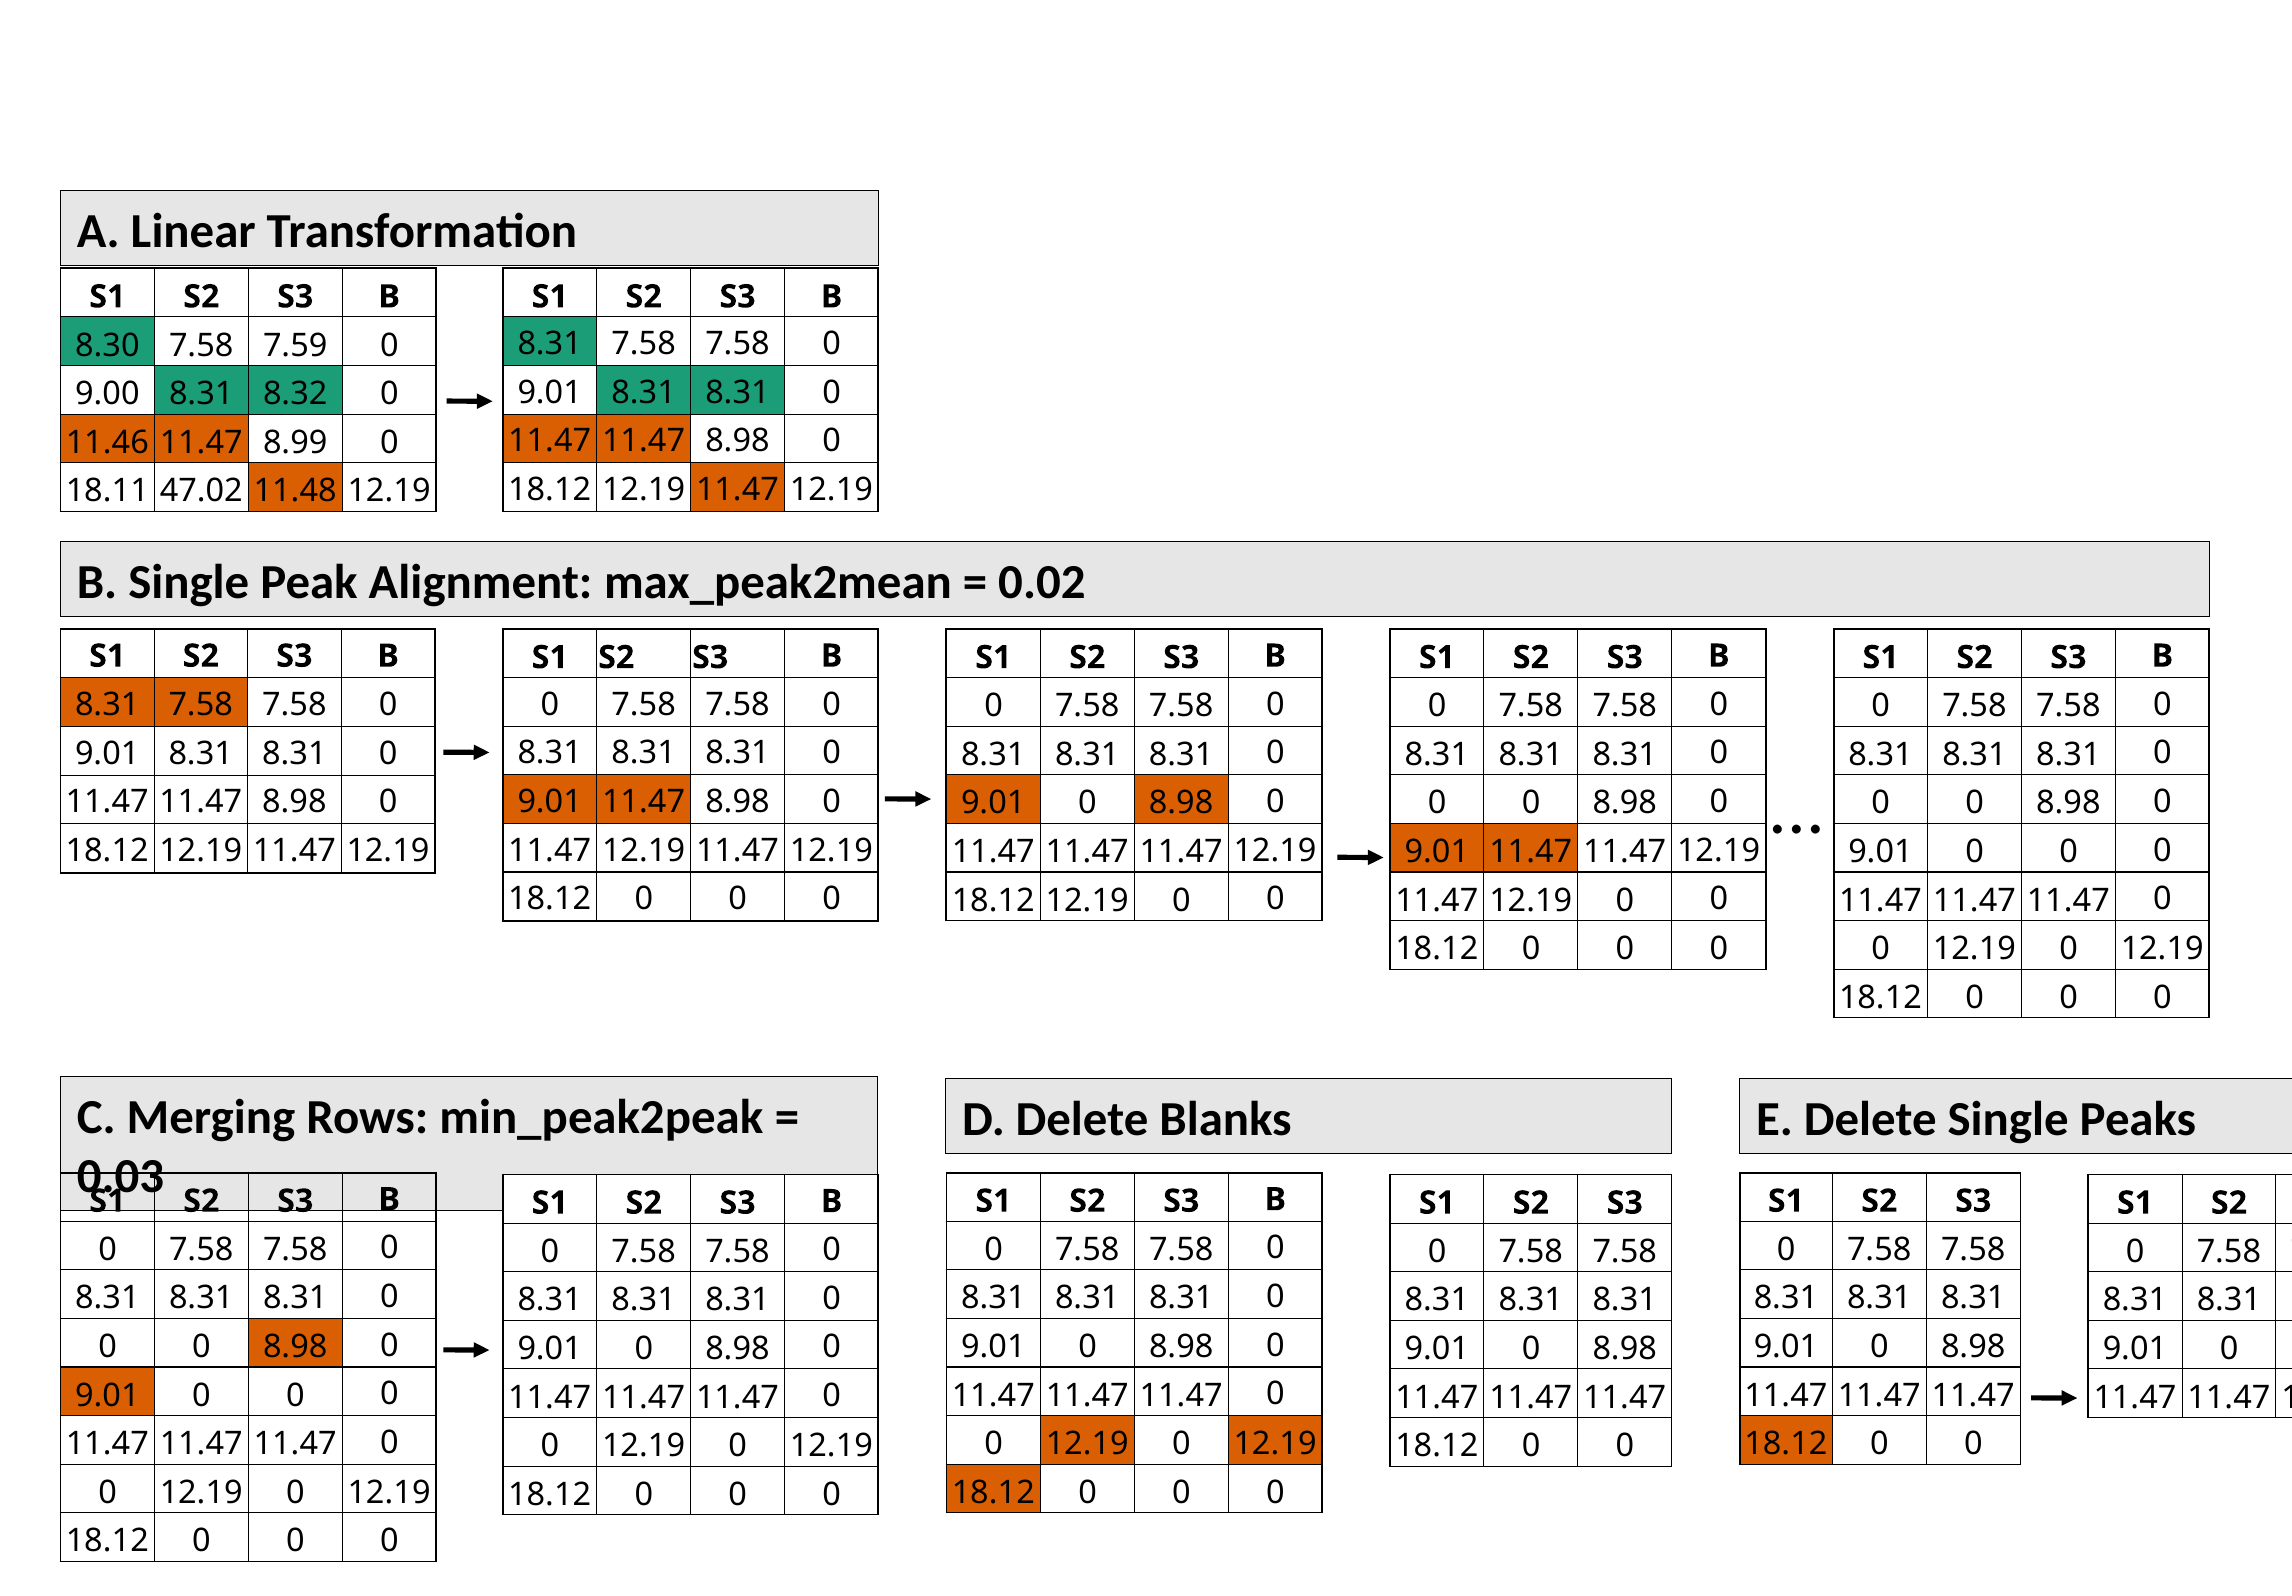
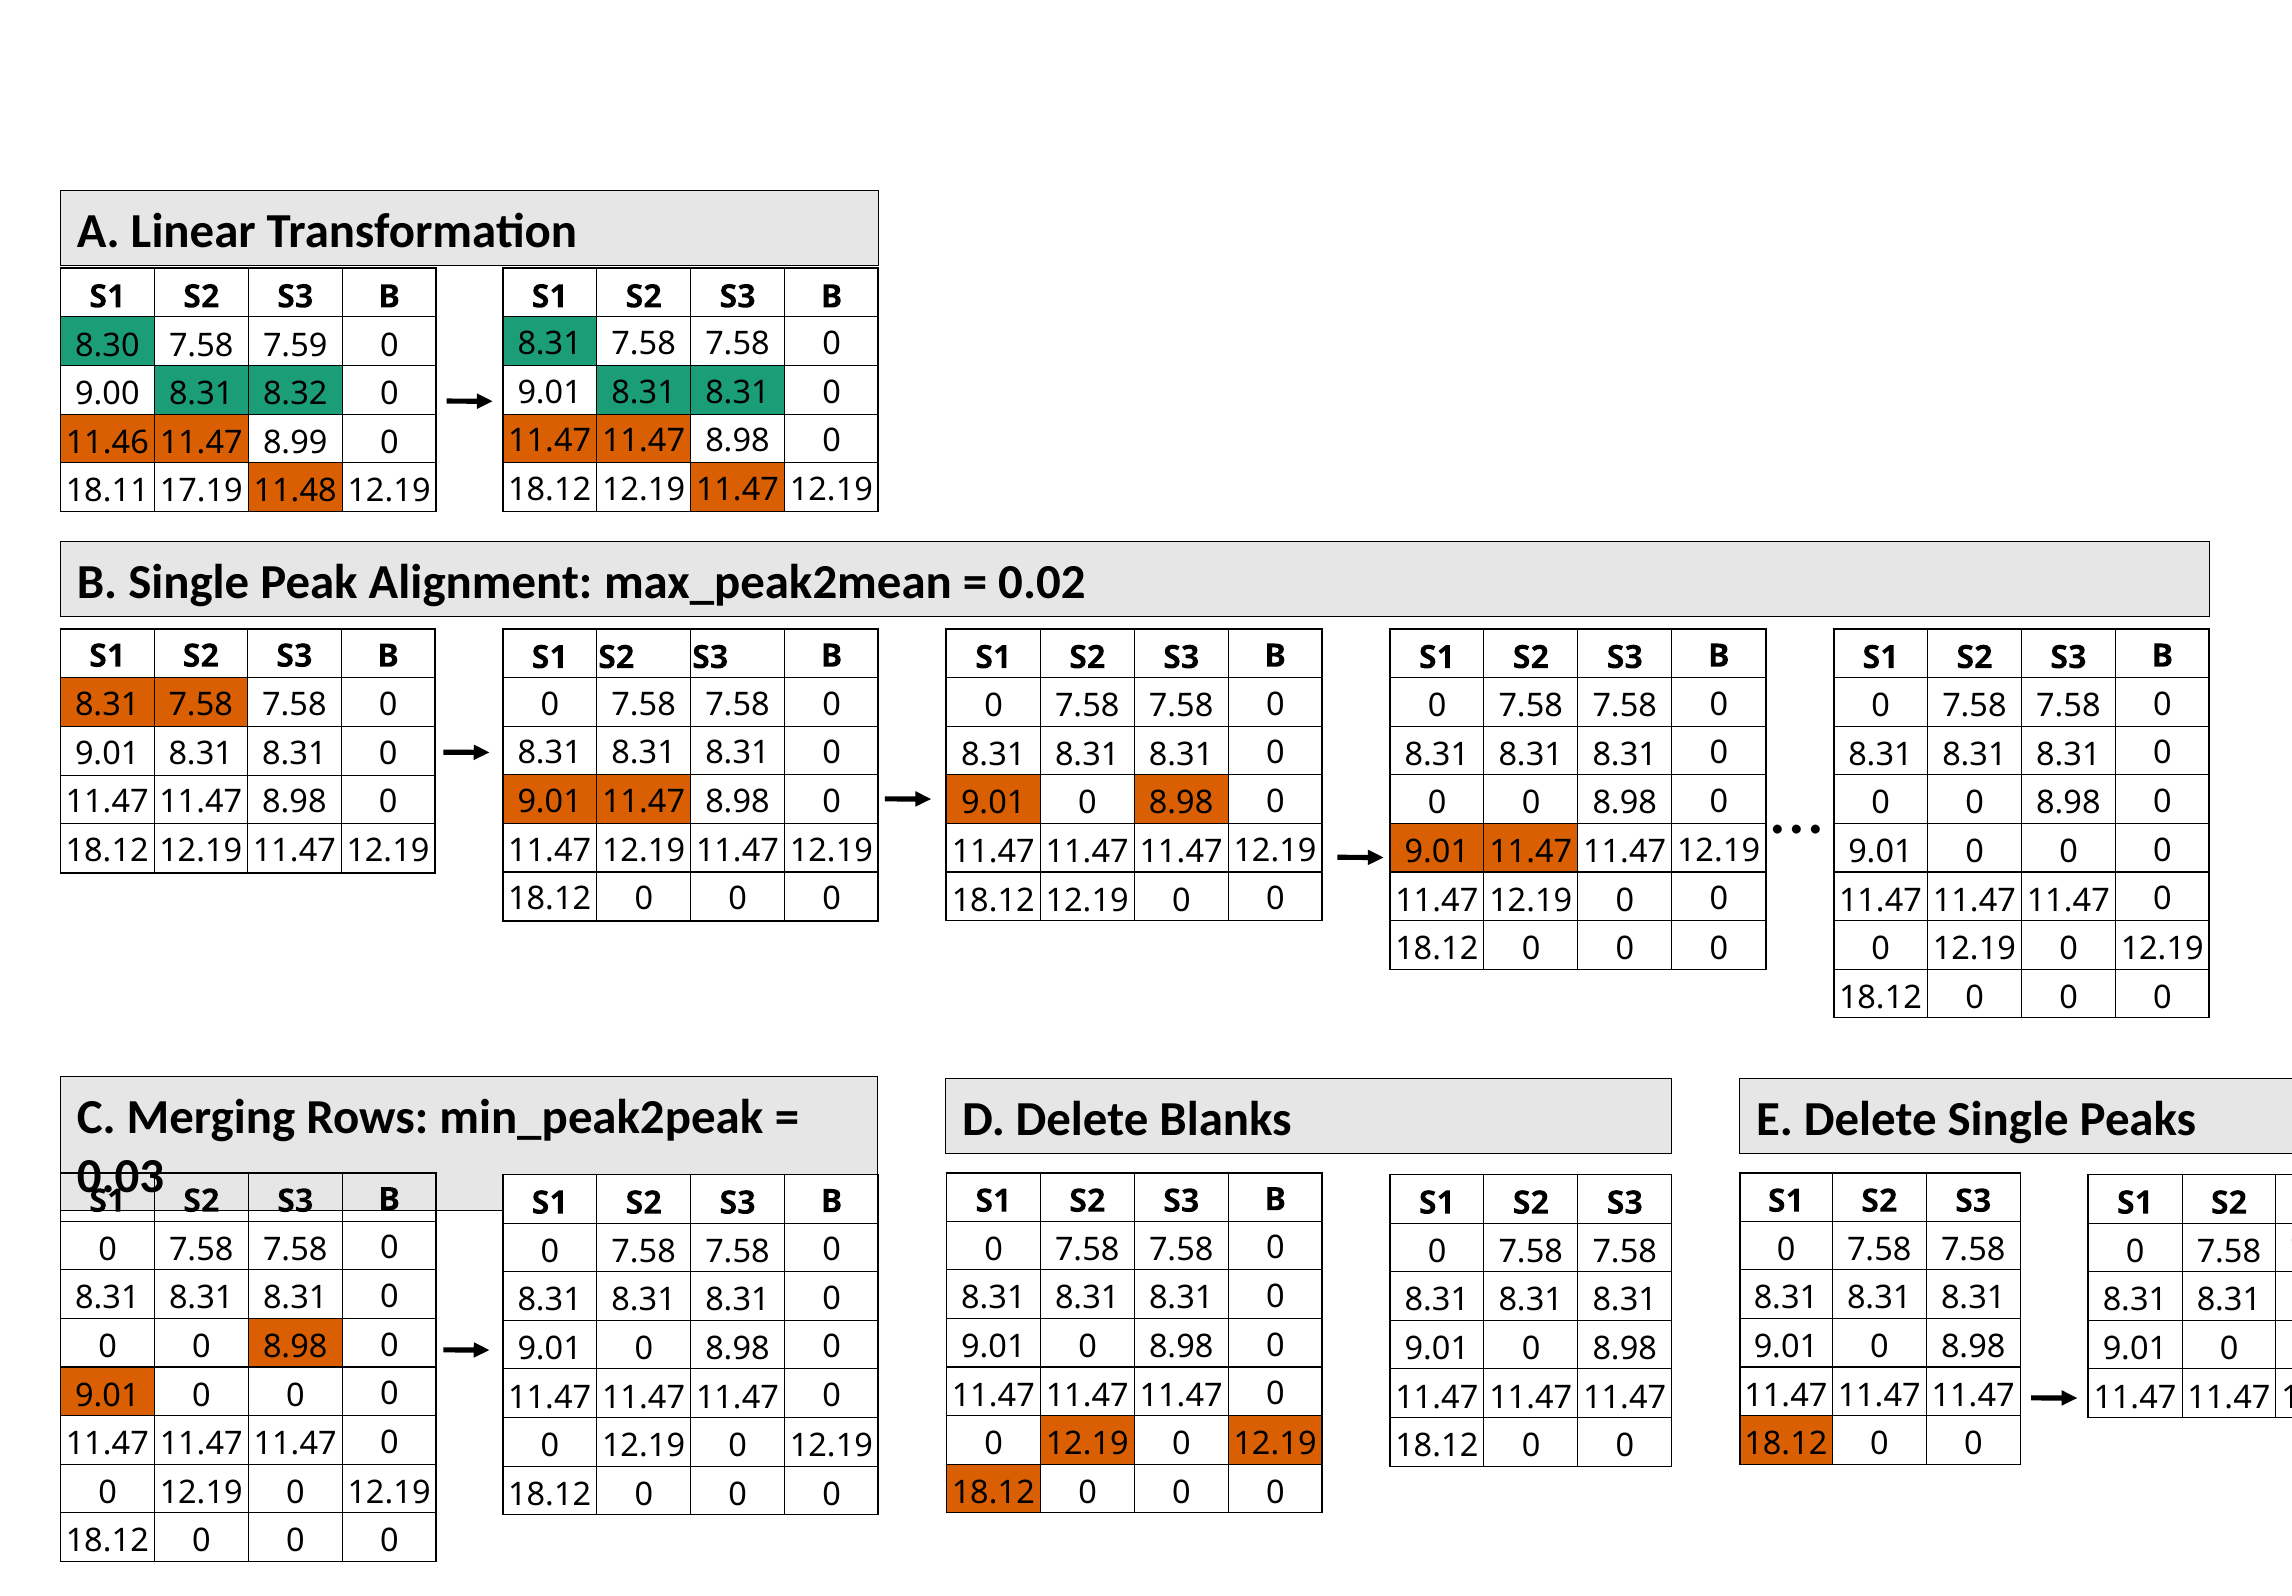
47.02: 47.02 -> 17.19 (201, 491)
